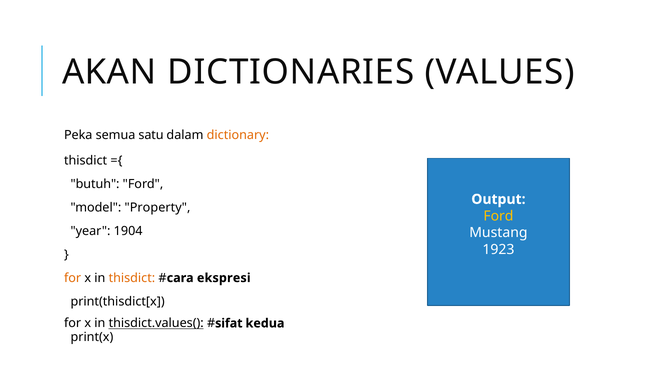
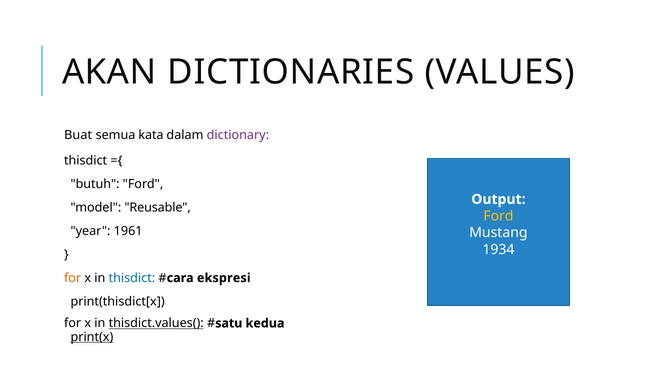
Peka: Peka -> Buat (78, 135)
satu: satu -> kata (151, 135)
dictionary colour: orange -> purple (238, 135)
Property: Property -> Reusable (158, 207)
1904: 1904 -> 1961 (128, 231)
1923: 1923 -> 1934 (498, 250)
thisdict colour: orange -> blue (132, 278)
sifat: sifat -> satu (229, 323)
print(x underline: none -> present (92, 337)
